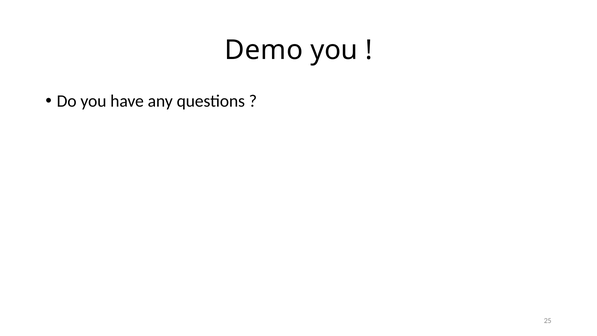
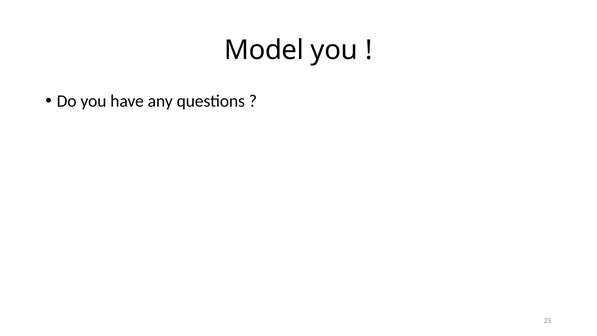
Demo: Demo -> Model (264, 50)
